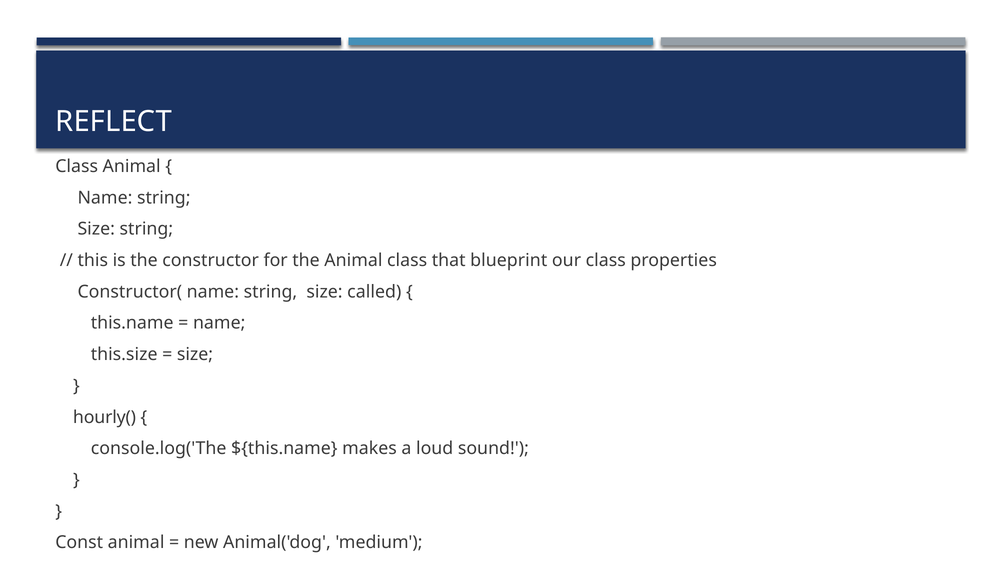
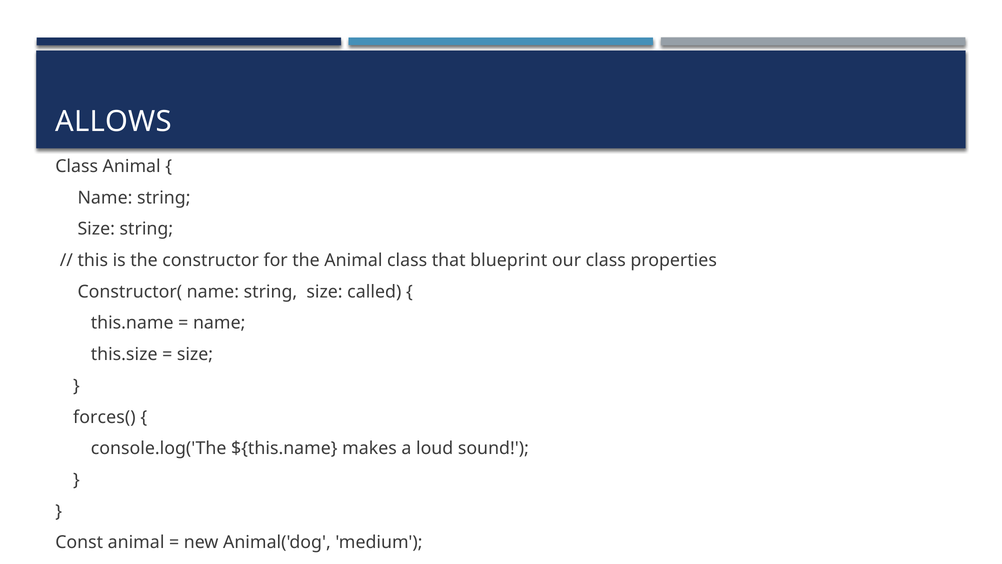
REFLECT: REFLECT -> ALLOWS (113, 122)
hourly(: hourly( -> forces( (104, 417)
